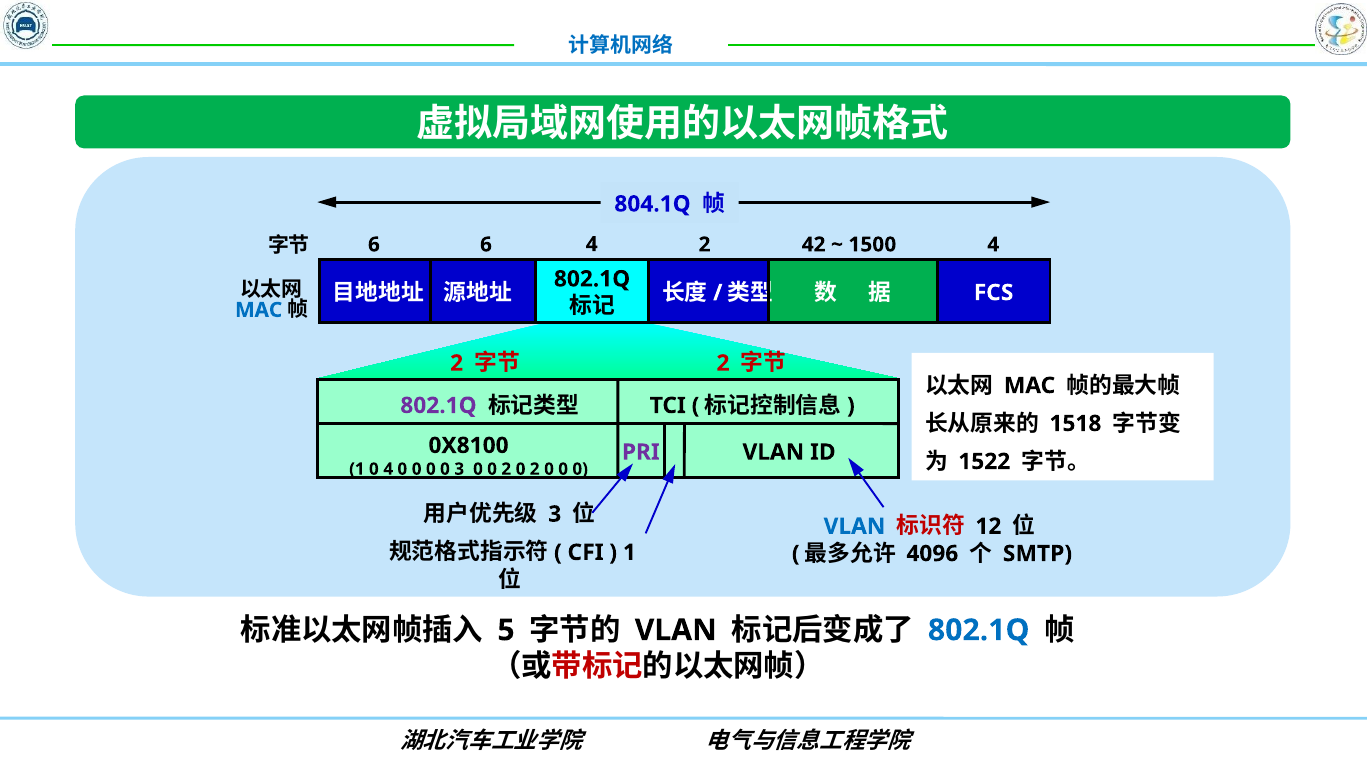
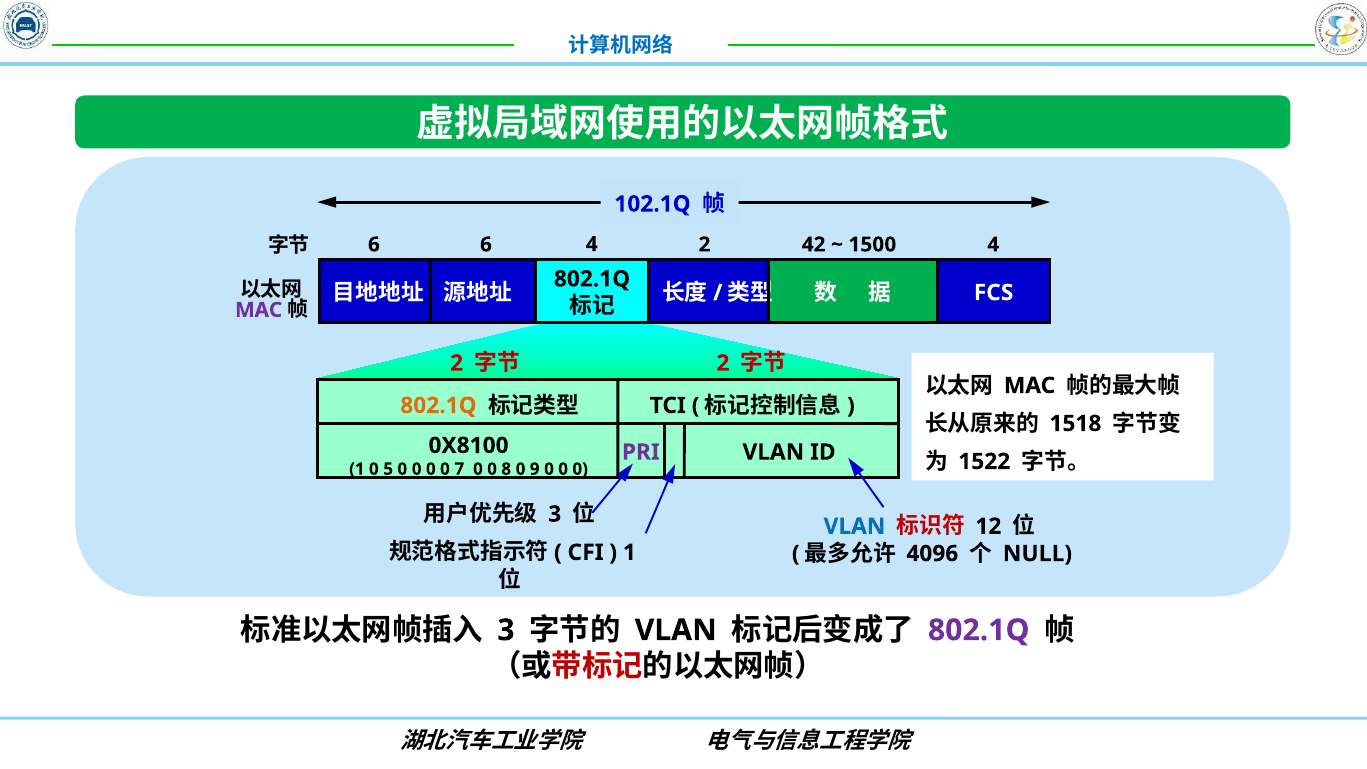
804.1Q: 804.1Q -> 102.1Q (653, 204)
MAC colour: blue -> purple (259, 310)
802.1Q colour: purple -> orange (438, 405)
0 4: 4 -> 5 (388, 469)
0 3: 3 -> 7 (459, 469)
0 0 2: 2 -> 8 (506, 469)
2: 2 -> 9 (535, 469)
SMTP: SMTP -> NULL (1037, 554)
5: 5 -> 3 (506, 630)
802.1Q colour: blue -> purple (979, 630)
